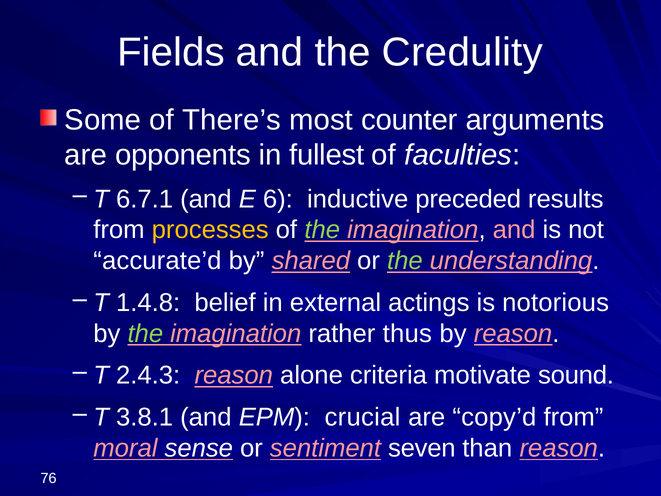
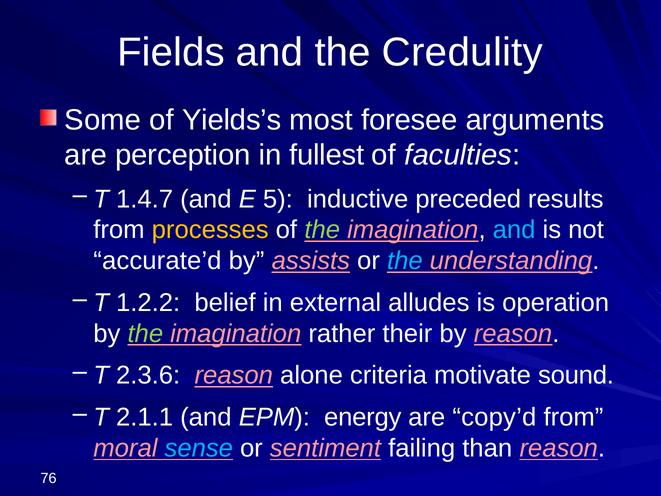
There’s: There’s -> Yields’s (232, 120)
counter: counter -> foresee (409, 120)
opponents: opponents -> perception (183, 155)
6.7.1: 6.7.1 -> 1.4.7 (145, 199)
6: 6 -> 5 (278, 199)
and colour: pink -> light blue (514, 230)
shared: shared -> assists (311, 261)
the colour: light green -> light blue (405, 261)
1.4.8: 1.4.8 -> 1.2.2 (148, 303)
actings: actings -> alludes (429, 303)
notorious: notorious -> operation (556, 303)
thus: thus -> their (407, 333)
2.4.3: 2.4.3 -> 2.3.6 (148, 375)
3.8.1: 3.8.1 -> 2.1.1 (145, 417)
crucial: crucial -> energy (363, 417)
sense colour: white -> light blue (199, 448)
seven: seven -> failing (422, 448)
